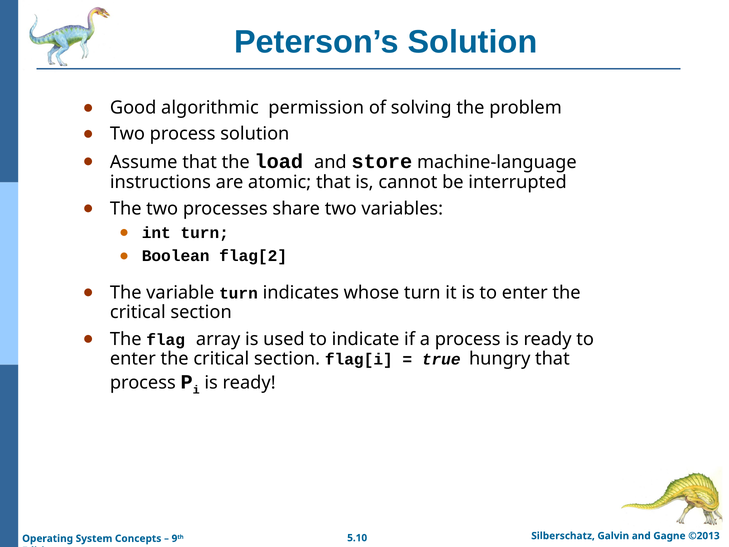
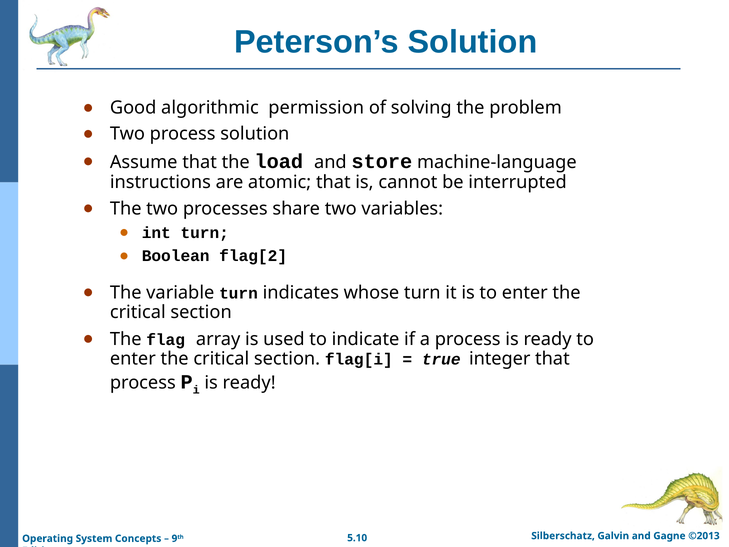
hungry: hungry -> integer (500, 359)
